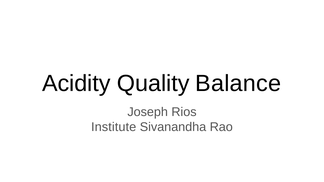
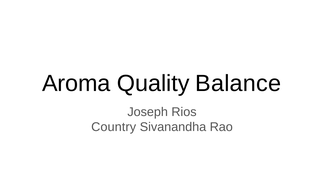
Acidity: Acidity -> Aroma (76, 83)
Institute: Institute -> Country (114, 127)
